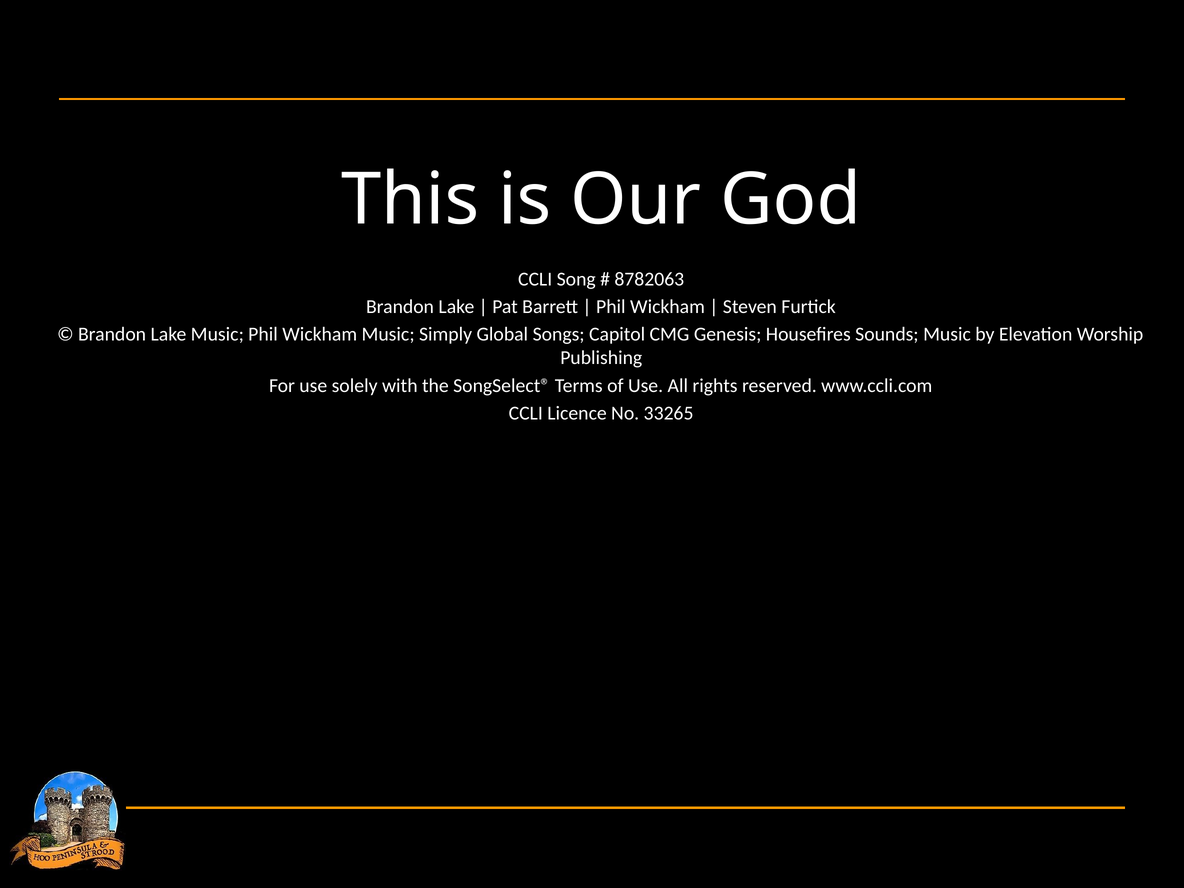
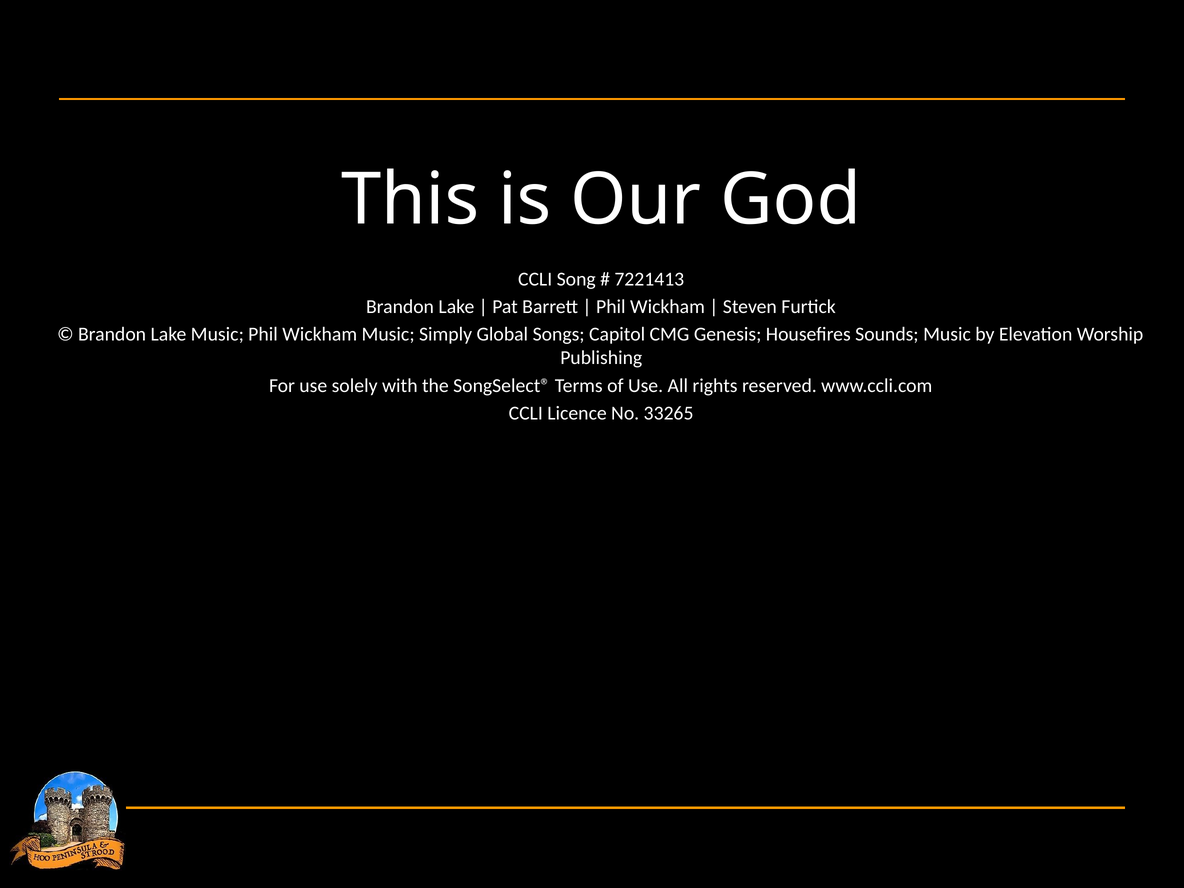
8782063: 8782063 -> 7221413 (649, 279)
